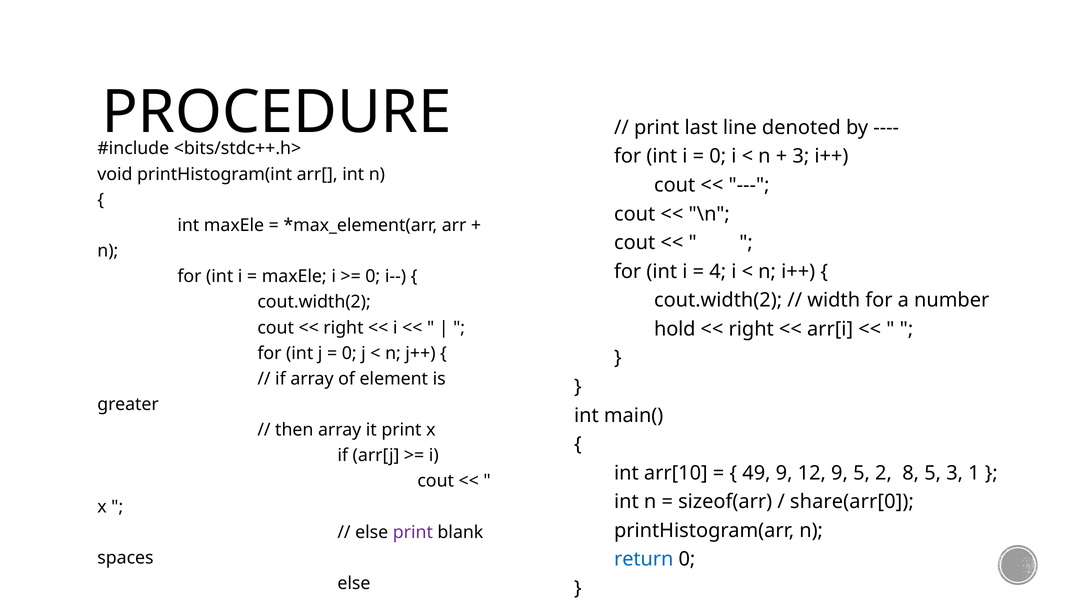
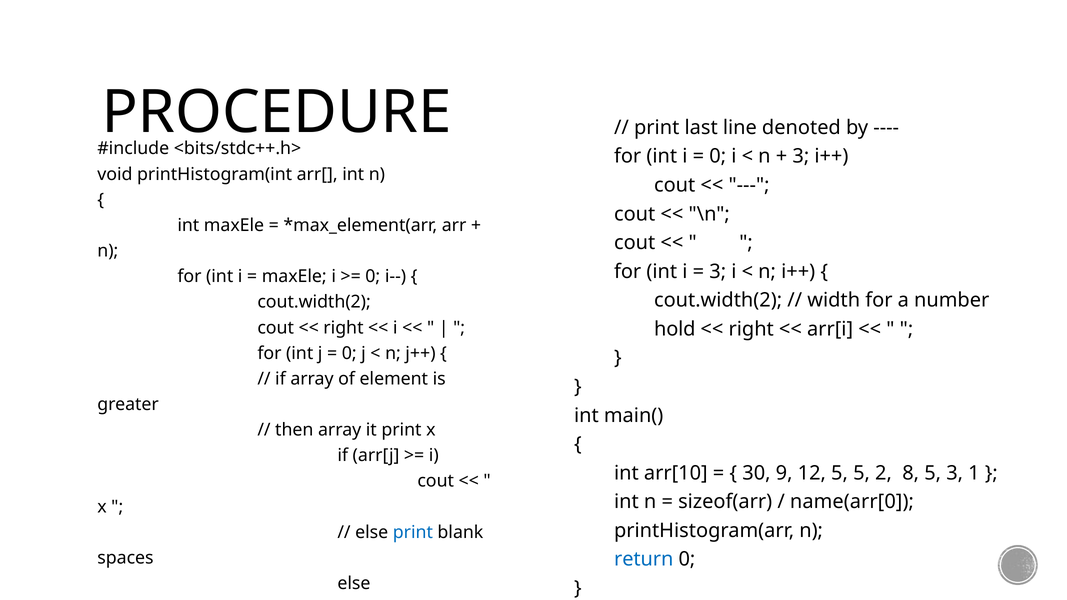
4: 4 -> 3 (718, 272)
49: 49 -> 30 (756, 473)
12 9: 9 -> 5 (840, 473)
share(arr[0: share(arr[0 -> name(arr[0 (852, 502)
print colour: purple -> blue (413, 532)
